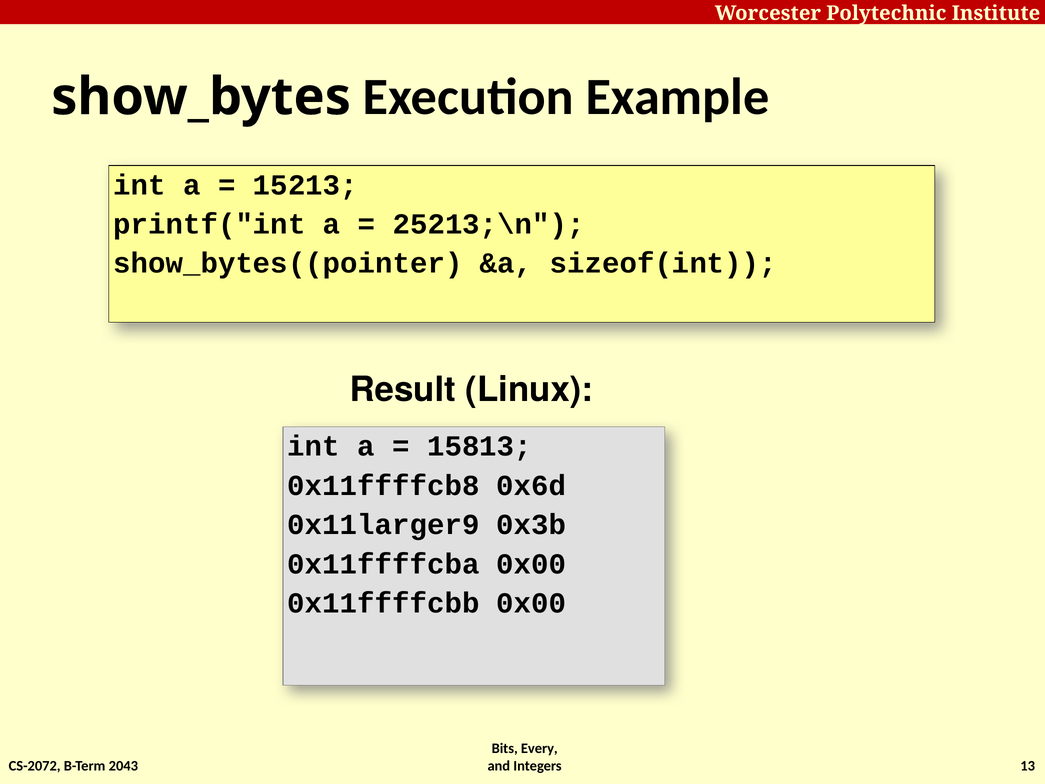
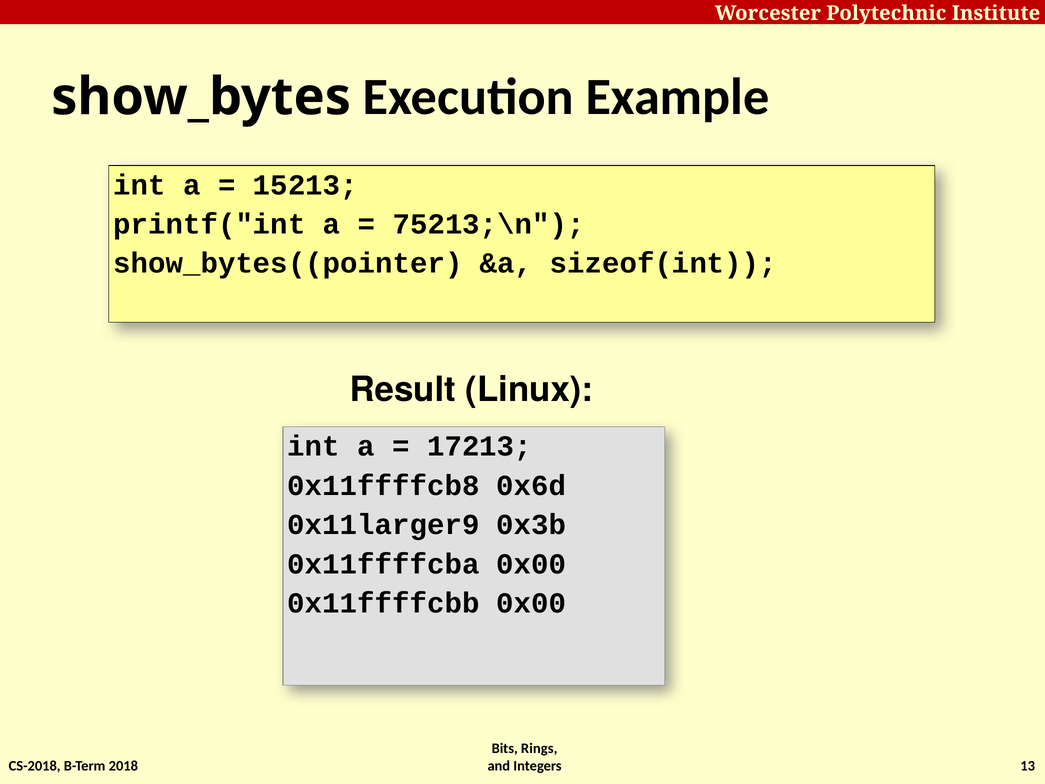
25213;\n: 25213;\n -> 75213;\n (489, 224)
15813: 15813 -> 17213 (479, 446)
Every: Every -> Rings (539, 748)
CS-2072: CS-2072 -> CS-2018 (35, 766)
2043: 2043 -> 2018 (123, 766)
